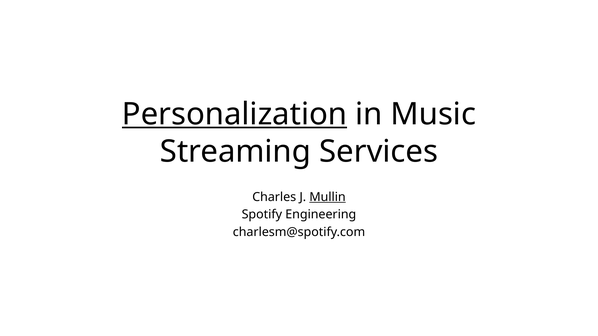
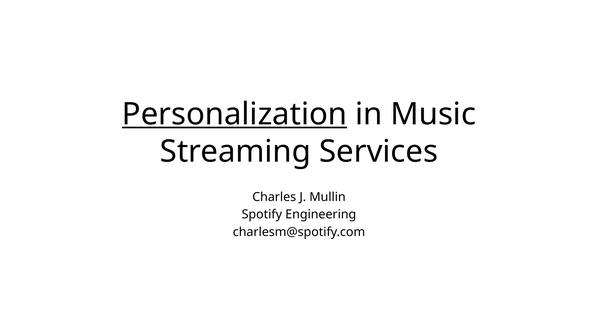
Mullin underline: present -> none (328, 197)
